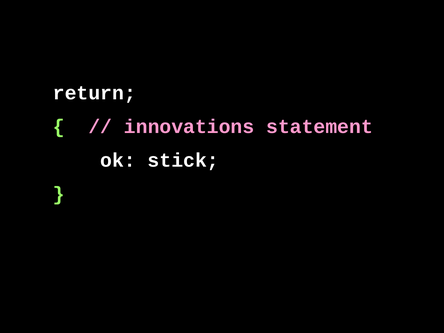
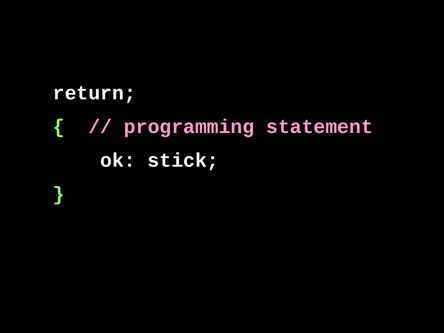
innovations: innovations -> programming (189, 127)
